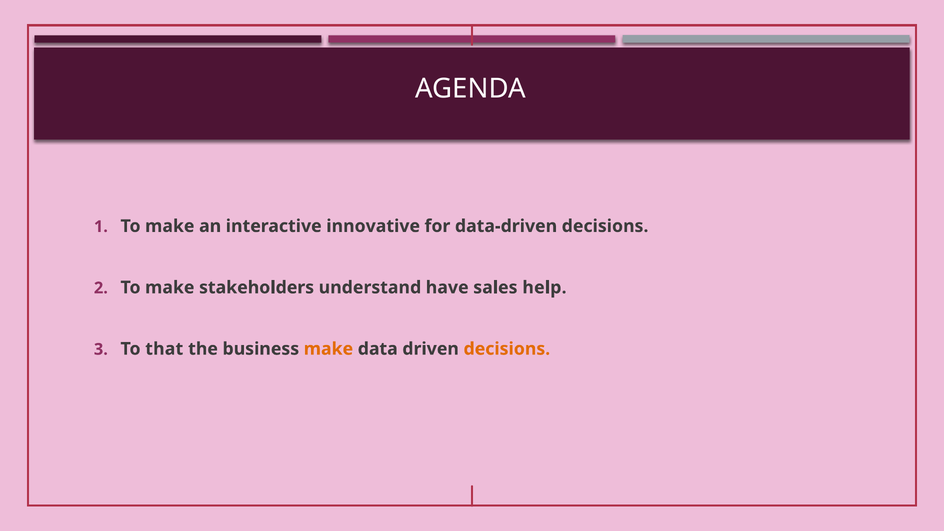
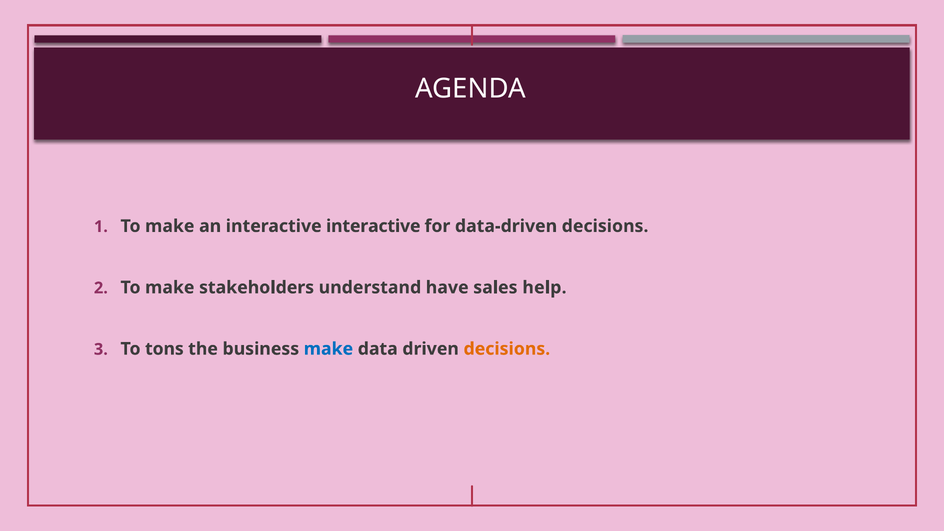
interactive innovative: innovative -> interactive (373, 226)
that: that -> tons (164, 349)
make colour: orange -> blue (328, 349)
